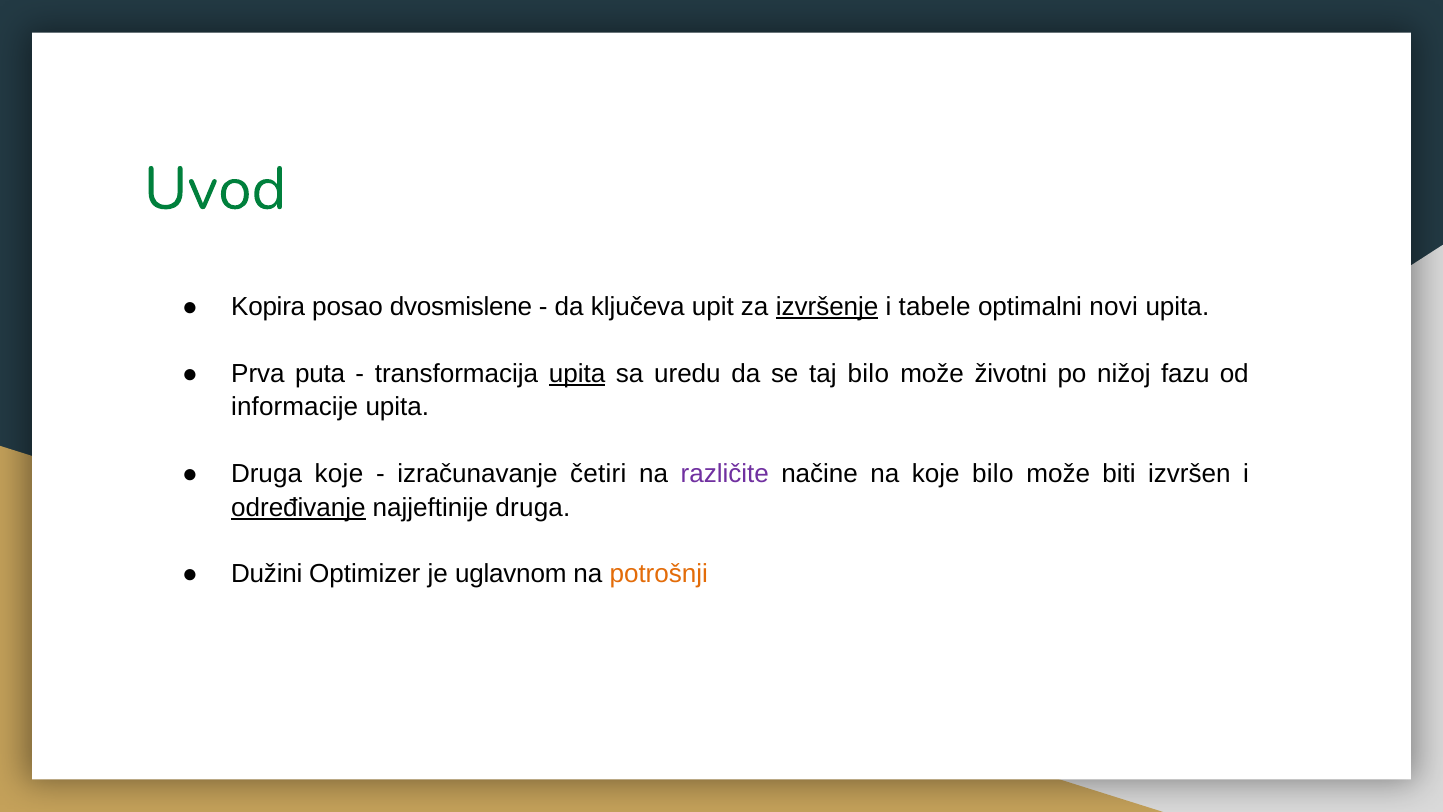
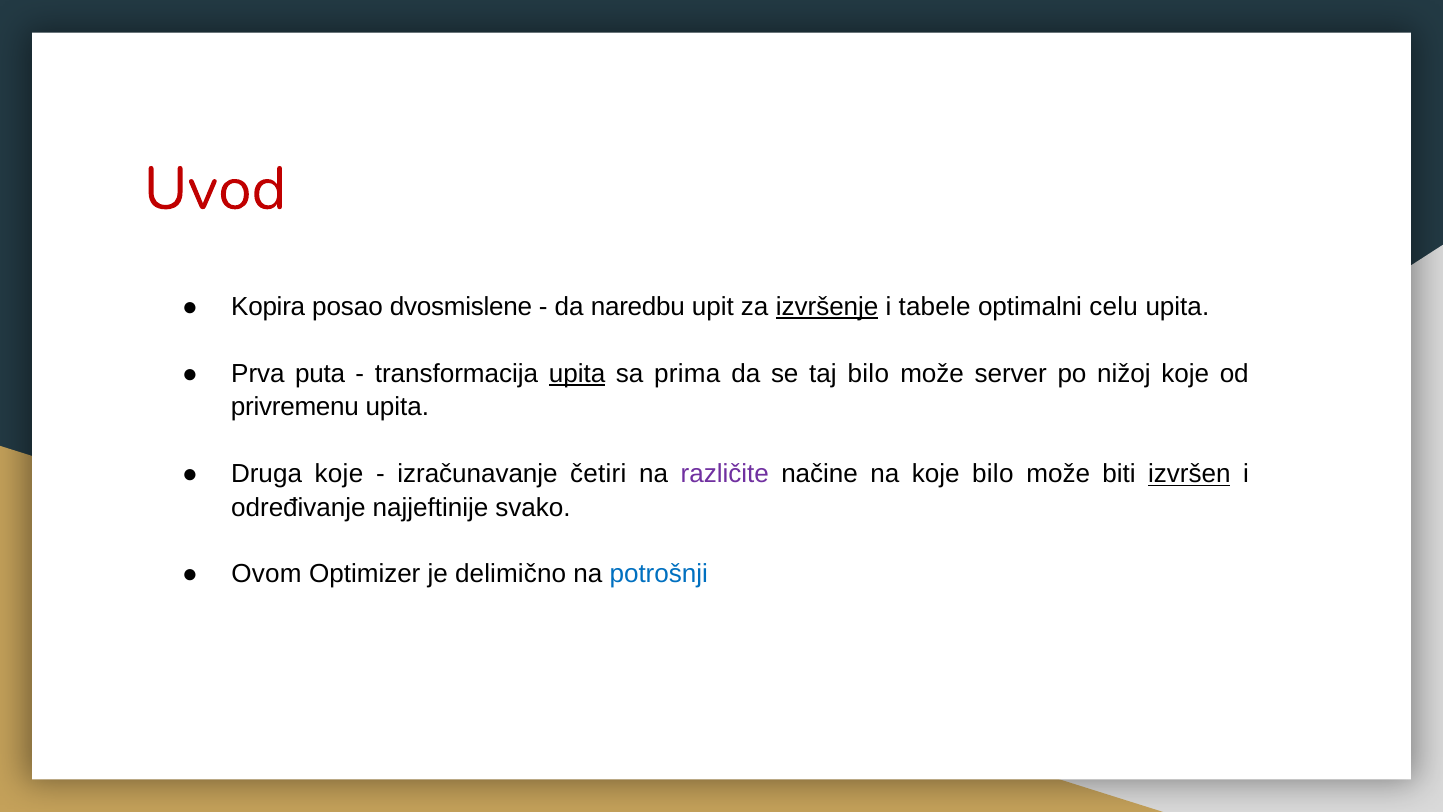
Uvod colour: green -> red (215, 189)
ključeva: ključeva -> naredbu (638, 307)
novi: novi -> celu (1114, 307)
uredu: uredu -> prima (687, 374)
životni: životni -> server (1011, 374)
nižoj fazu: fazu -> koje (1185, 374)
informacije: informacije -> privremenu (295, 407)
izvršen underline: none -> present (1189, 474)
određivanje underline: present -> none (298, 507)
najjeftinije druga: druga -> svako (533, 507)
Dužini: Dužini -> Ovom (266, 574)
uglavnom: uglavnom -> delimično (511, 574)
potrošnji colour: orange -> blue (659, 574)
